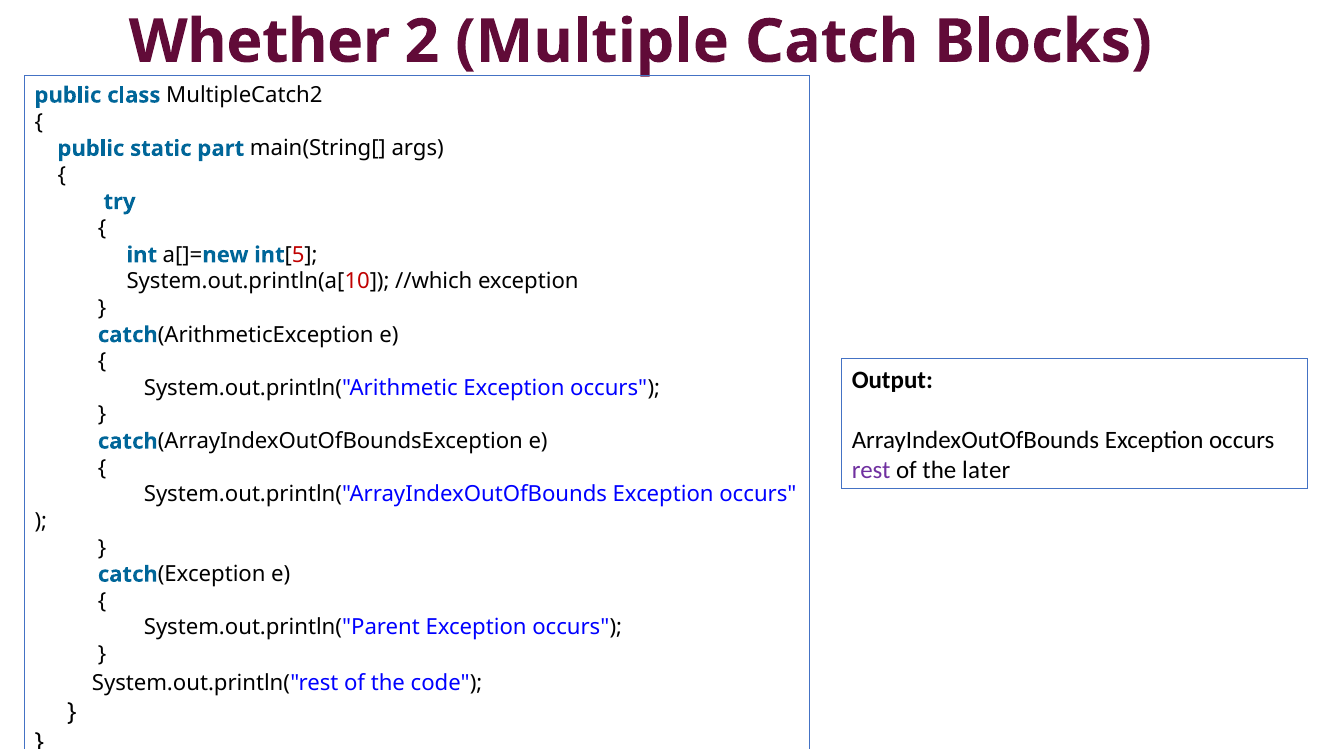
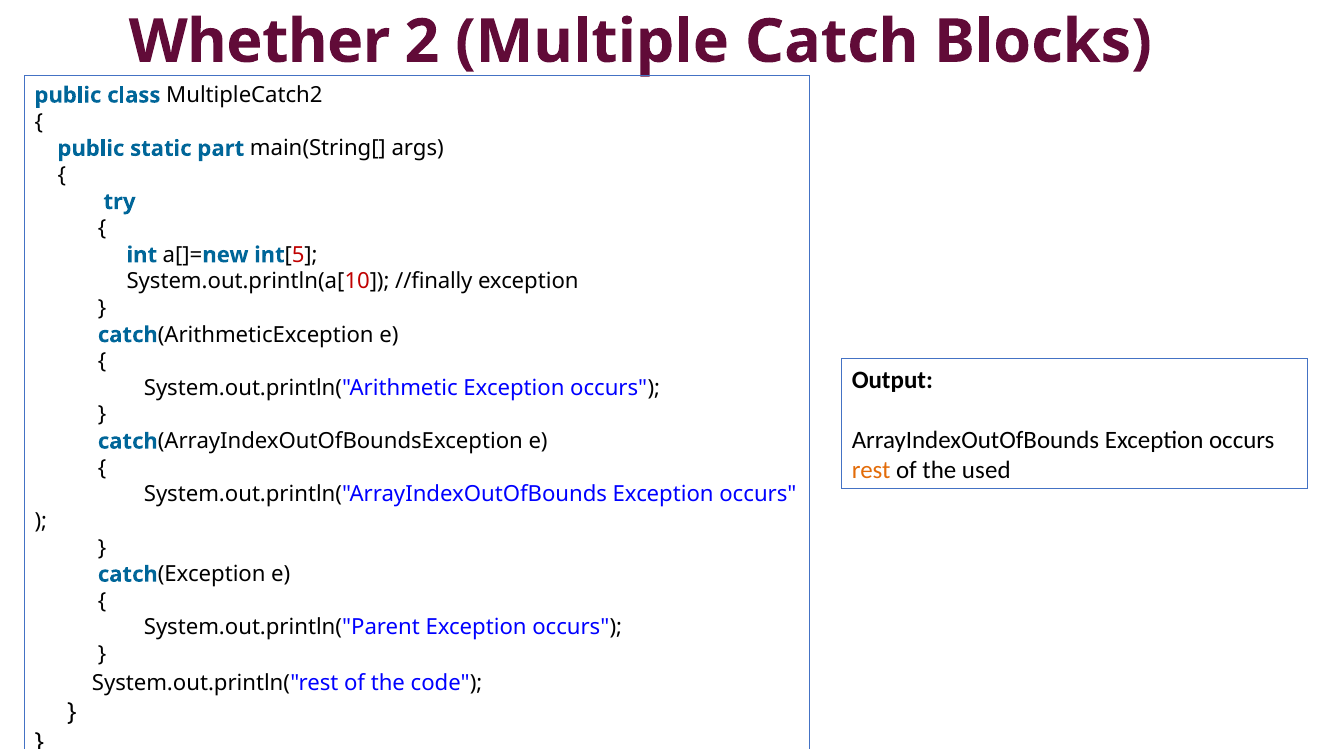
//which: //which -> //finally (434, 282)
rest colour: purple -> orange (871, 470)
later: later -> used (986, 470)
